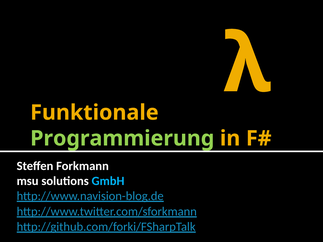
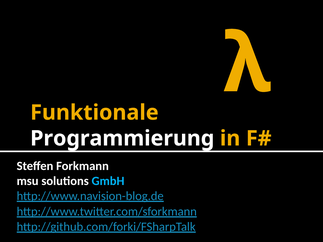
Programmierung colour: light green -> white (122, 139)
